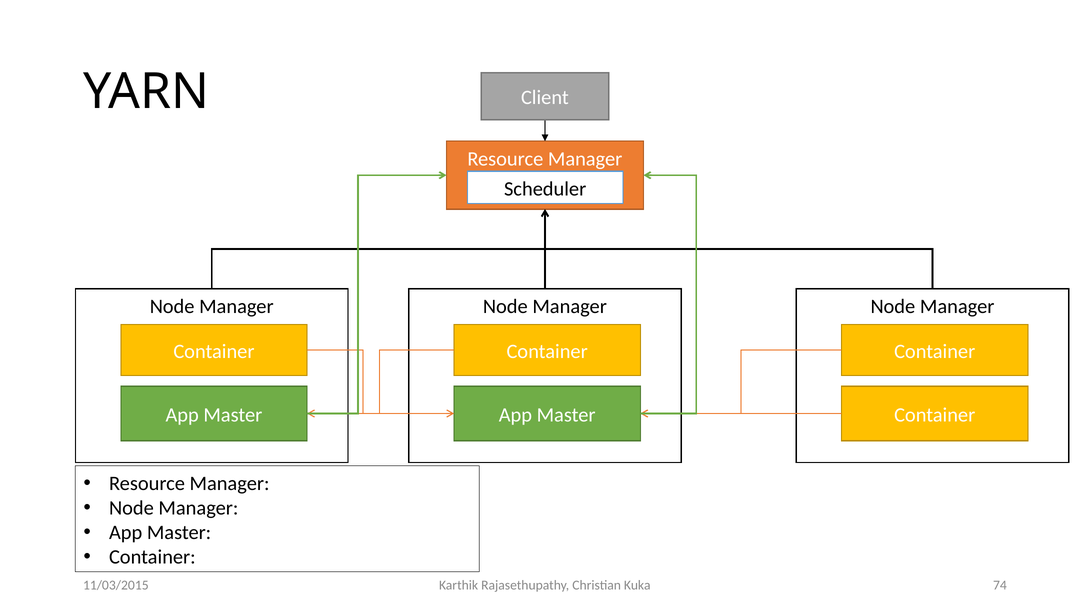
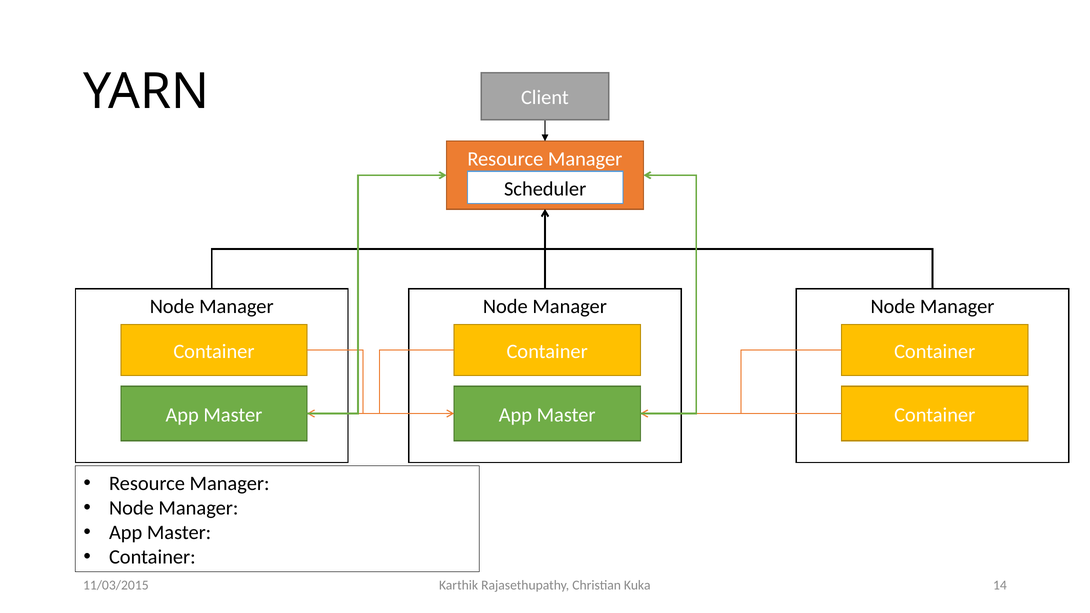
74: 74 -> 14 (1000, 585)
